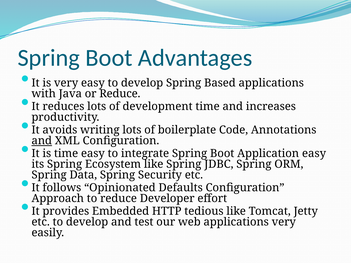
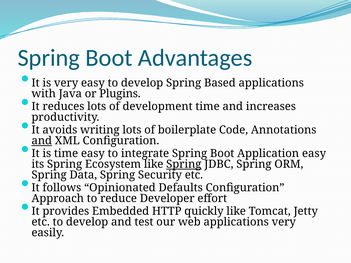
or Reduce: Reduce -> Plugins (120, 94)
Spring underline: none -> present (184, 164)
tedious: tedious -> quickly (204, 211)
